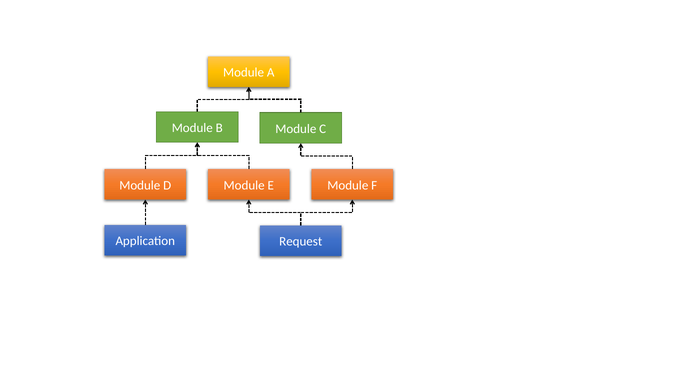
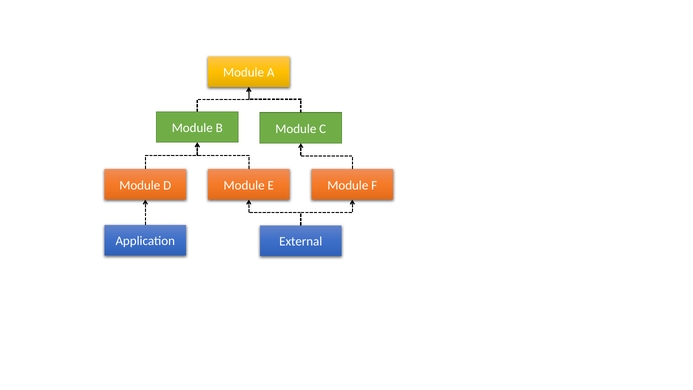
Request: Request -> External (301, 242)
